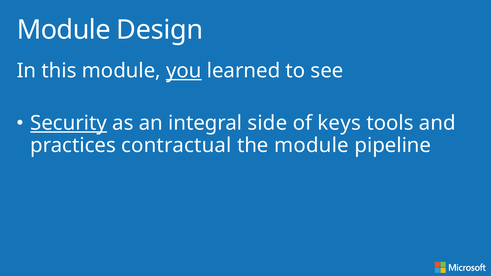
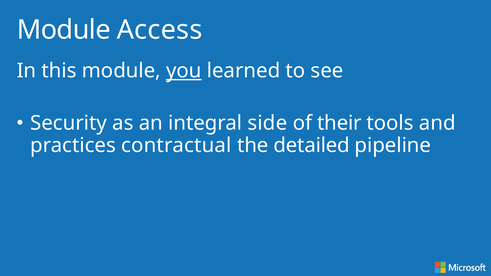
Design: Design -> Access (160, 30)
Security underline: present -> none (69, 123)
keys: keys -> their (339, 123)
the module: module -> detailed (312, 145)
